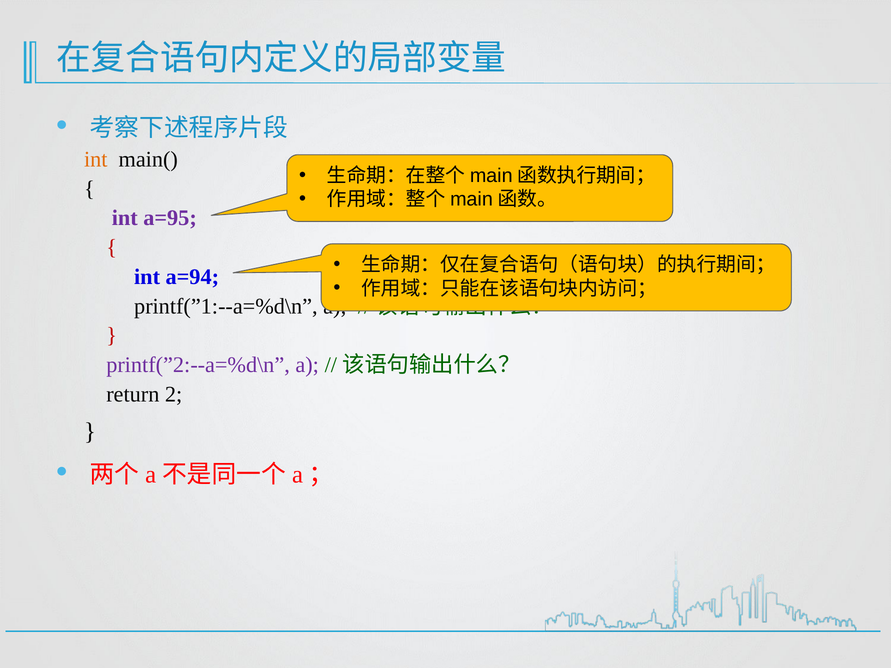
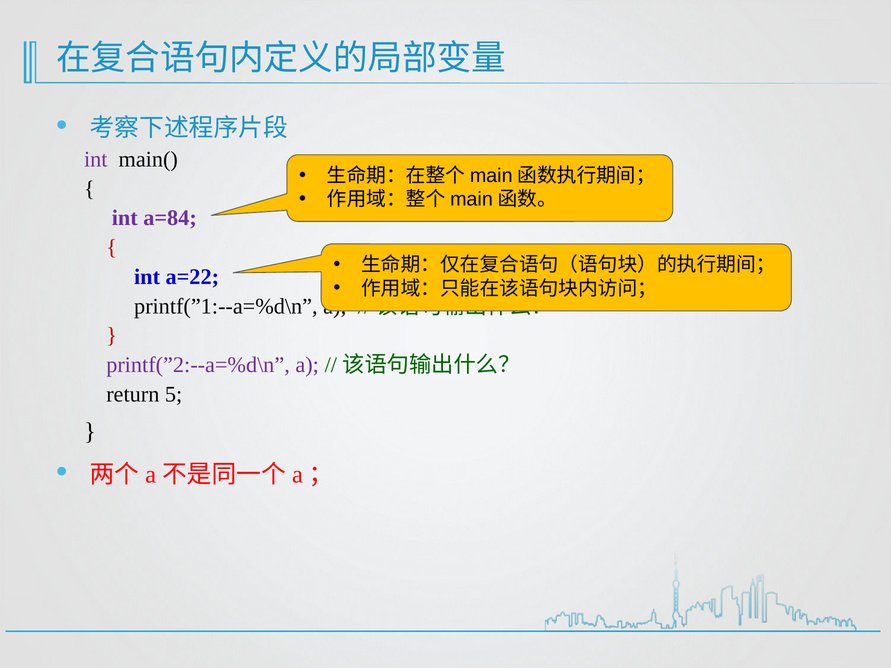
int colour: orange -> purple (96, 159)
a=95: a=95 -> a=84 (170, 218)
a=94: a=94 -> a=22 (192, 277)
2: 2 -> 5 (174, 395)
